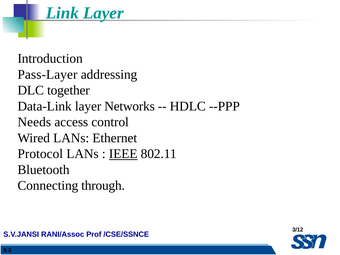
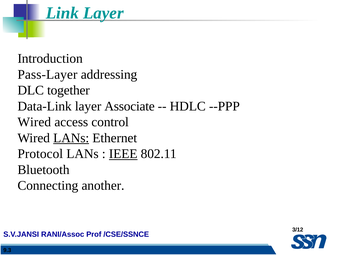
Networks: Networks -> Associate (130, 106)
Needs: Needs -> Wired (34, 122)
LANs underline: none -> present (71, 138)
through: through -> another (103, 186)
